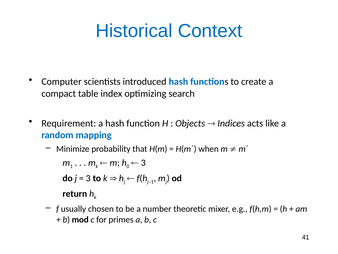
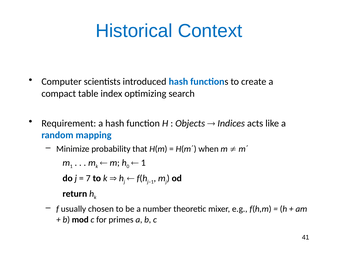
3: 3 -> 1 (143, 163)
3: 3 -> 7 (88, 178)
